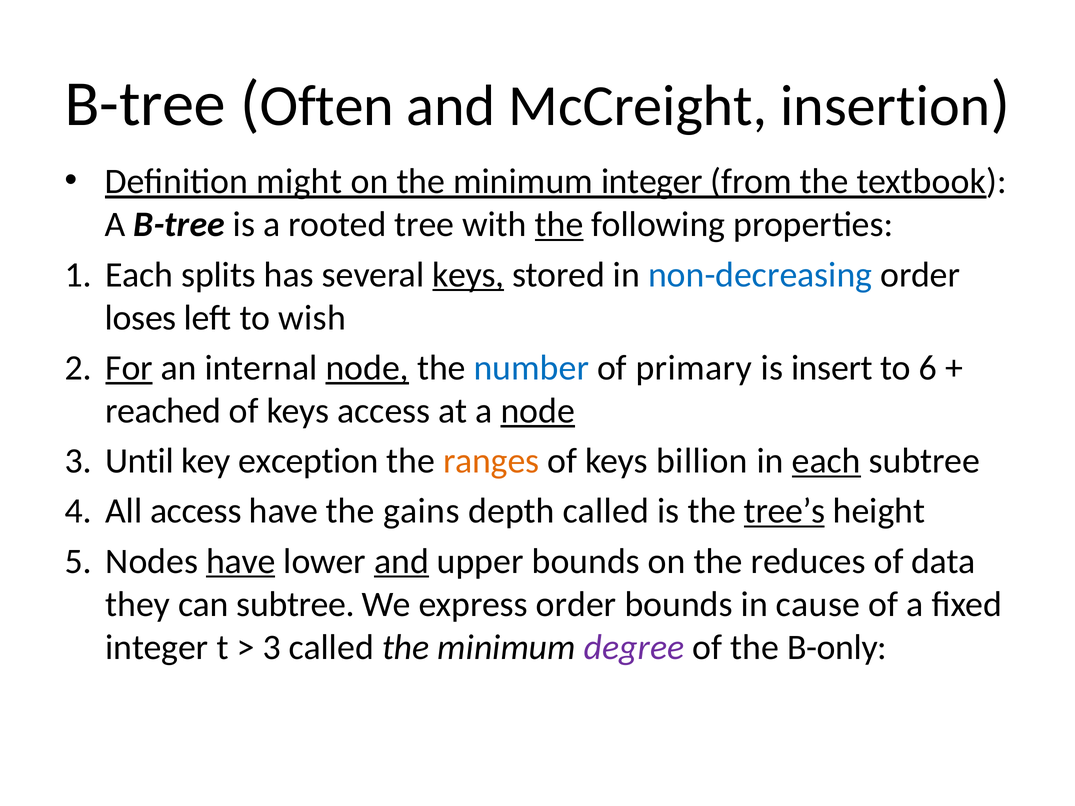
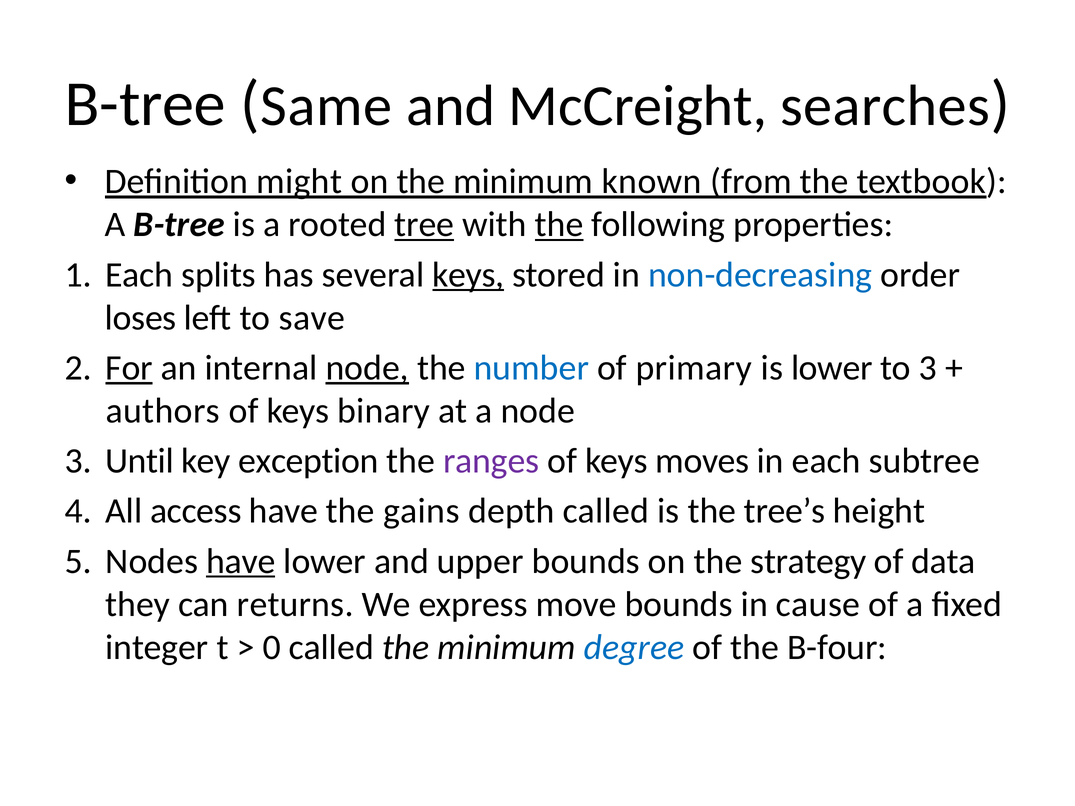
Often: Often -> Same (326, 106)
insertion: insertion -> searches (885, 106)
minimum integer: integer -> known (652, 182)
tree underline: none -> present (424, 225)
wish: wish -> save (312, 318)
is insert: insert -> lower (832, 368)
to 6: 6 -> 3 (928, 368)
reached: reached -> authors (163, 411)
keys access: access -> binary (384, 411)
node underline: present -> none (538, 411)
ranges colour: orange -> purple (491, 461)
billion: billion -> moves (702, 461)
each underline: present -> none (826, 461)
tree’s underline: present -> none (785, 511)
and underline: present -> none (401, 561)
reduces: reduces -> strategy (808, 561)
can subtree: subtree -> returns (295, 604)
express order: order -> move (576, 604)
3: 3 -> 0 (272, 647)
degree colour: purple -> blue (634, 647)
B-only: B-only -> B-four (837, 647)
